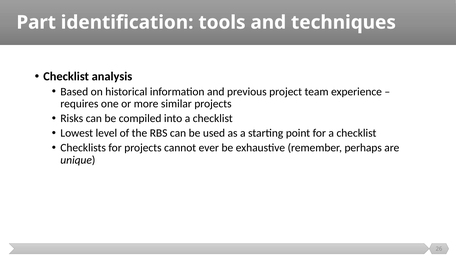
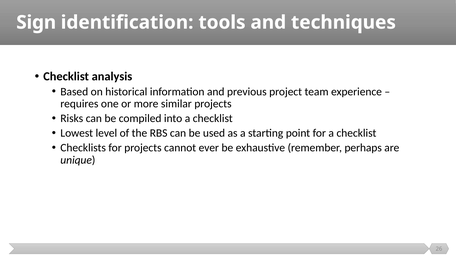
Part: Part -> Sign (36, 22)
